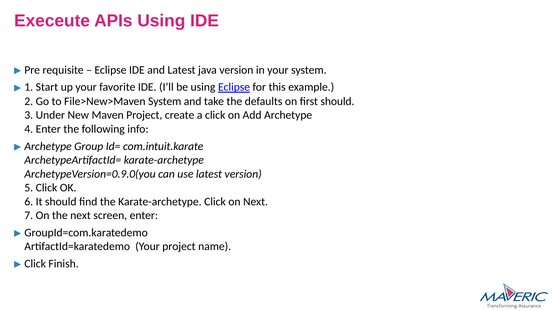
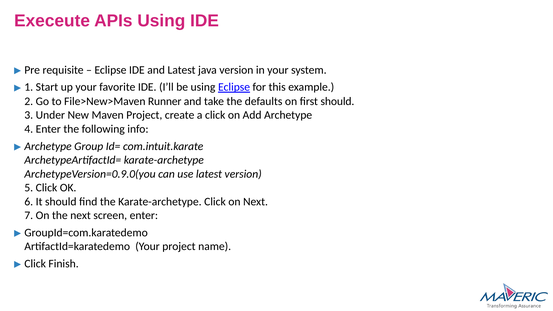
File>New>Maven System: System -> Runner (165, 101)
